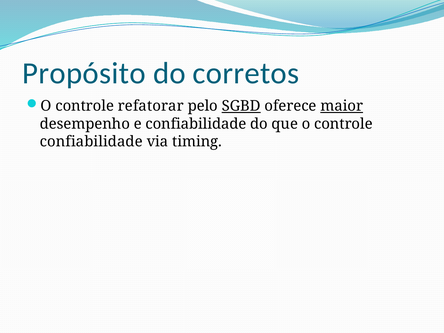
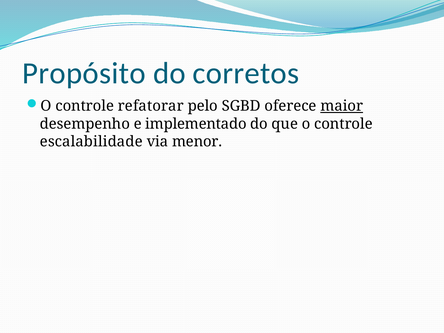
SGBD underline: present -> none (241, 106)
e confiabilidade: confiabilidade -> implementado (196, 124)
confiabilidade: confiabilidade -> escalabilidade (91, 142)
timing: timing -> menor (197, 142)
